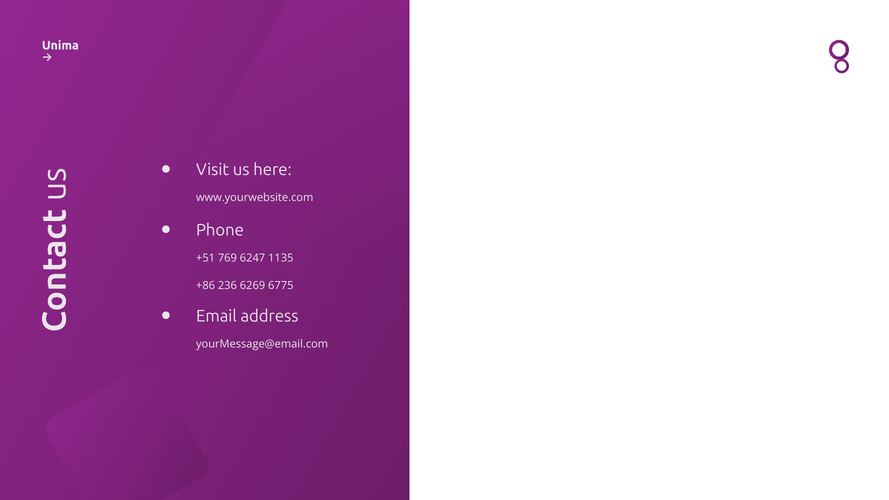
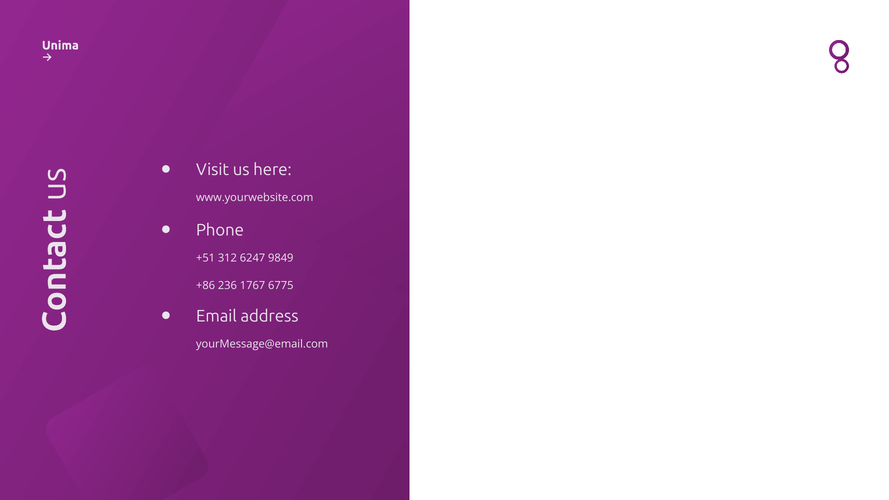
769: 769 -> 312 (227, 258)
1135: 1135 -> 9849 (281, 258)
6269: 6269 -> 1767 (253, 286)
